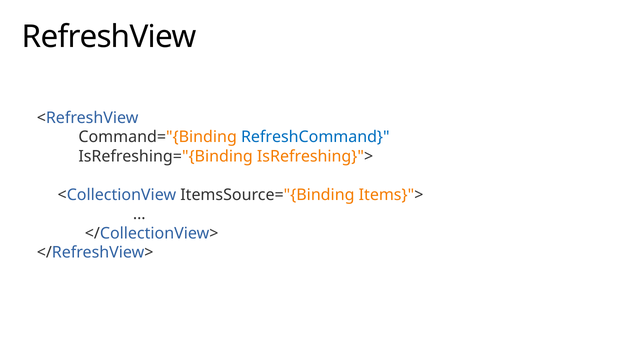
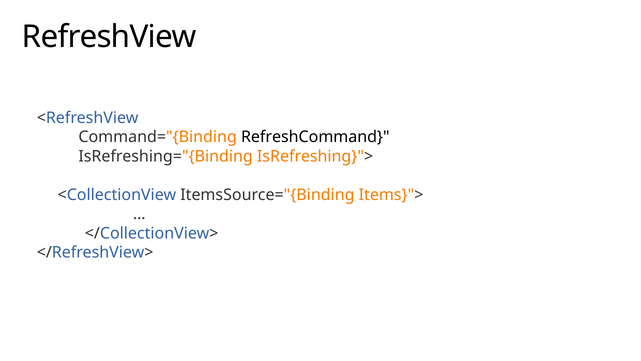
RefreshCommand colour: blue -> black (315, 137)
